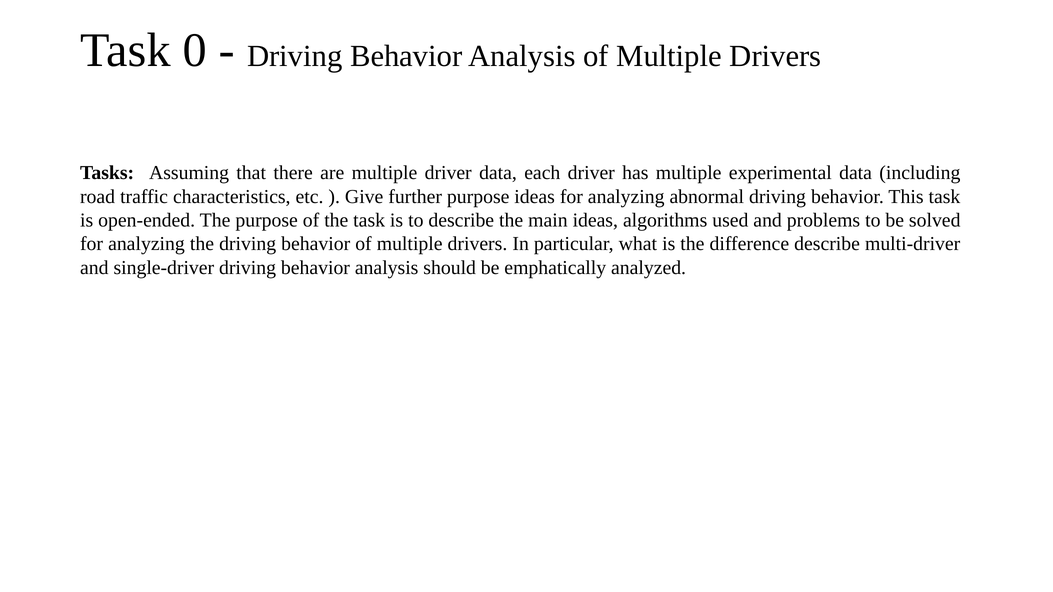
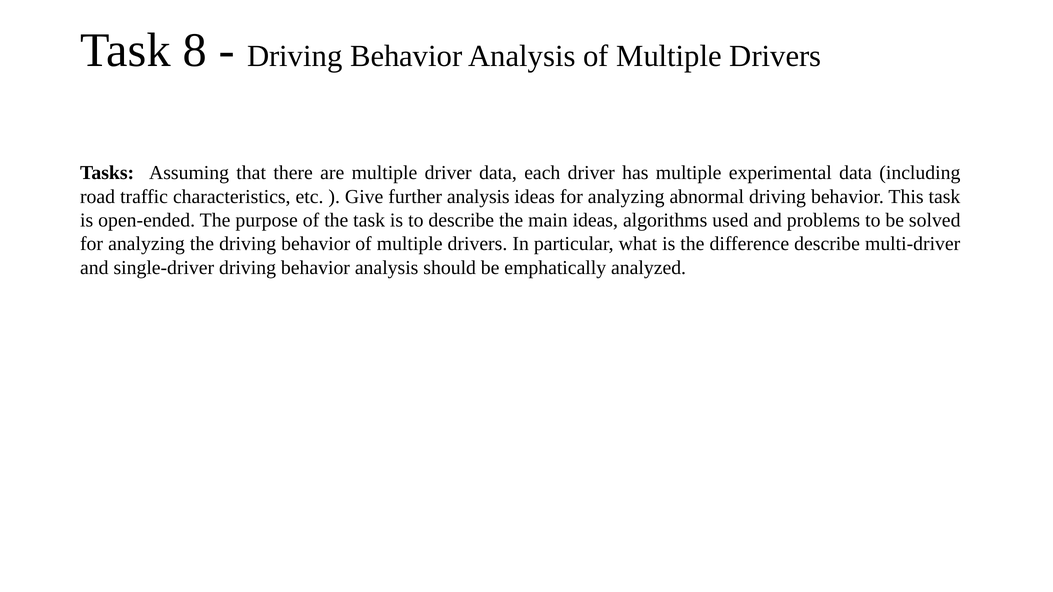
0: 0 -> 8 (195, 50)
further purpose: purpose -> analysis (478, 197)
